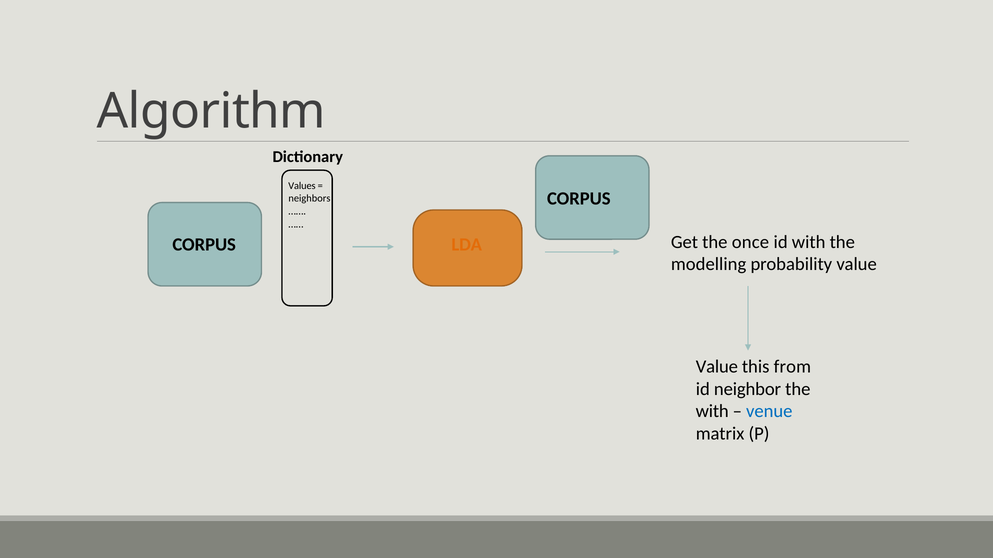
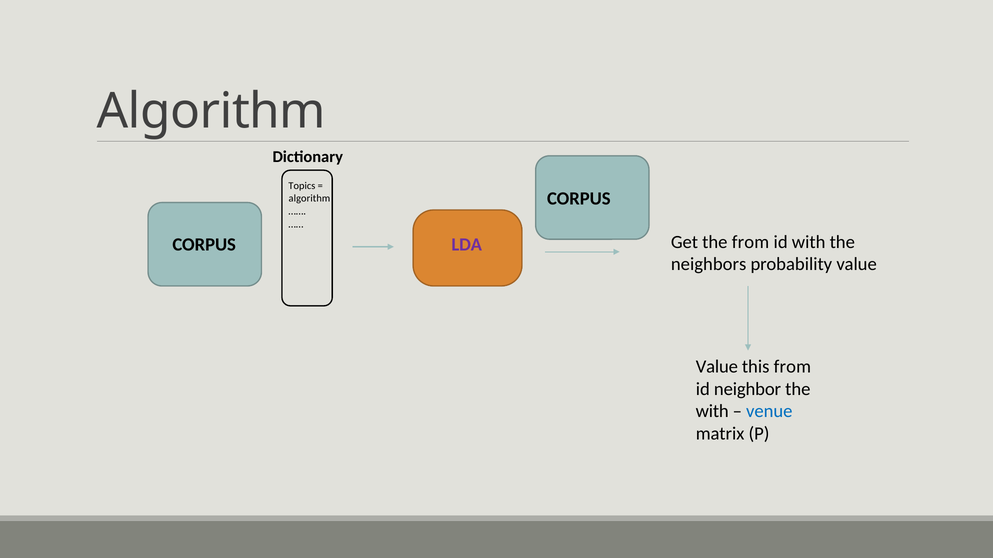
Values: Values -> Topics (302, 186)
neighbors: neighbors -> algorithm (309, 199)
LDA colour: orange -> purple (467, 245)
the once: once -> from (750, 242)
modelling: modelling -> neighbors (709, 265)
